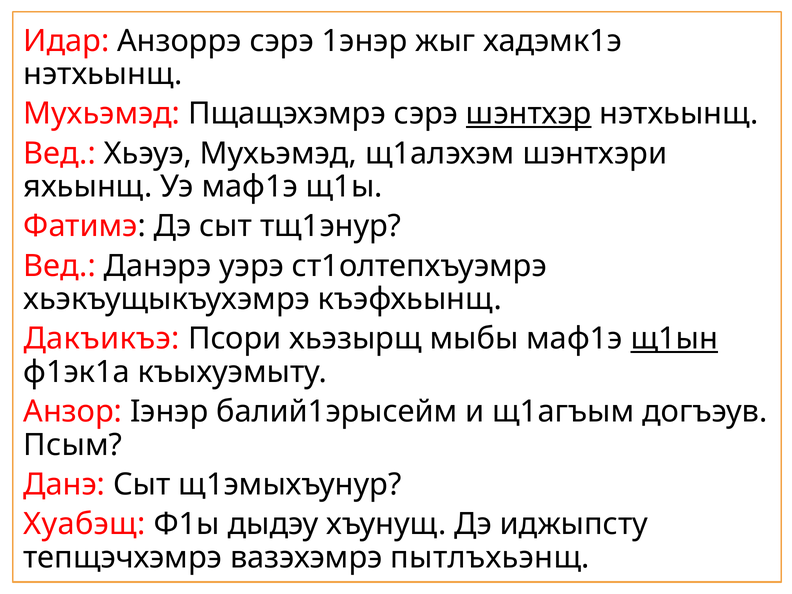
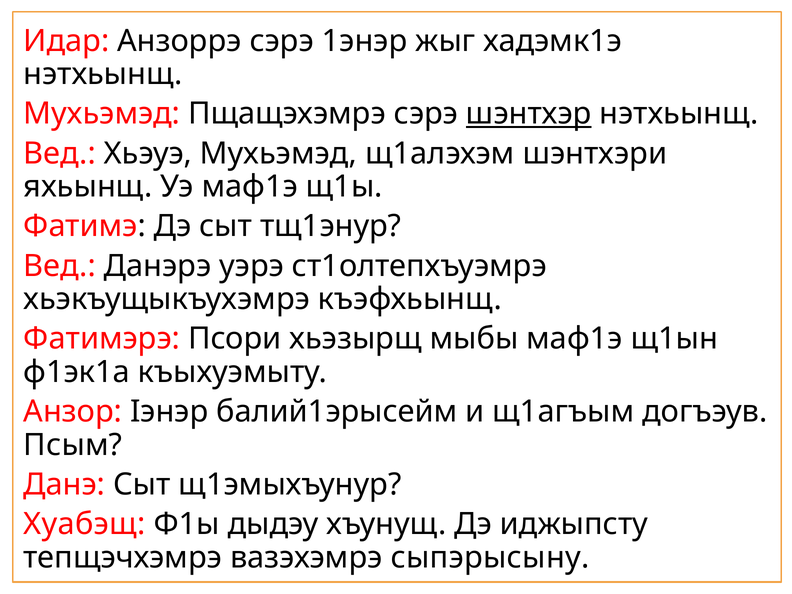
Дакъикъэ: Дакъикъэ -> Фатимэрэ (102, 339)
щ1ын underline: present -> none (674, 339)
пытлъхьэнщ: пытлъхьэнщ -> сыпэрысыну (490, 557)
